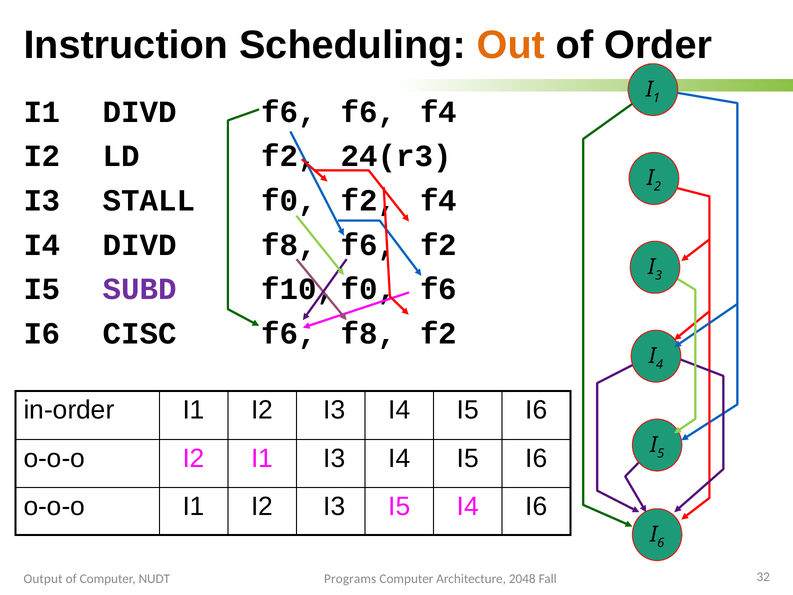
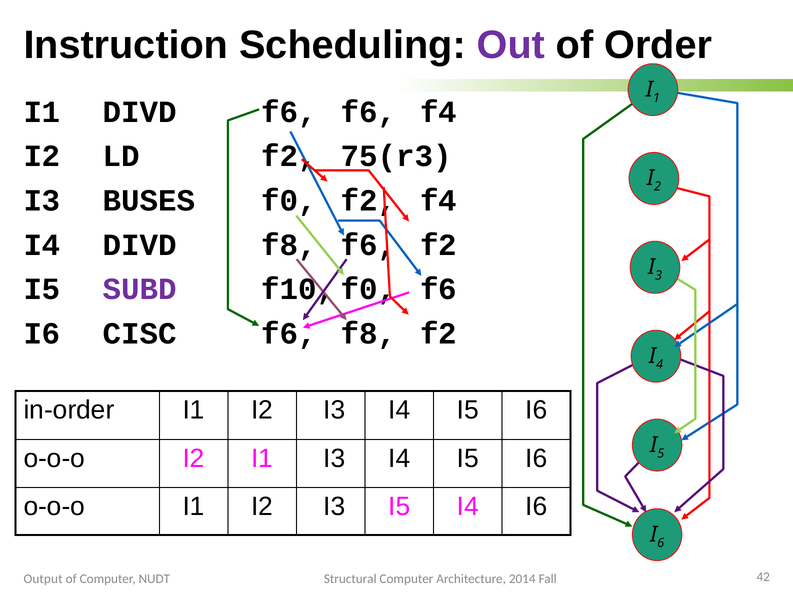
Out colour: orange -> purple (511, 45)
24(r3: 24(r3 -> 75(r3 (396, 156)
STALL: STALL -> BUSES (149, 201)
Programs: Programs -> Structural (350, 579)
2048: 2048 -> 2014 (522, 579)
32: 32 -> 42 (763, 577)
